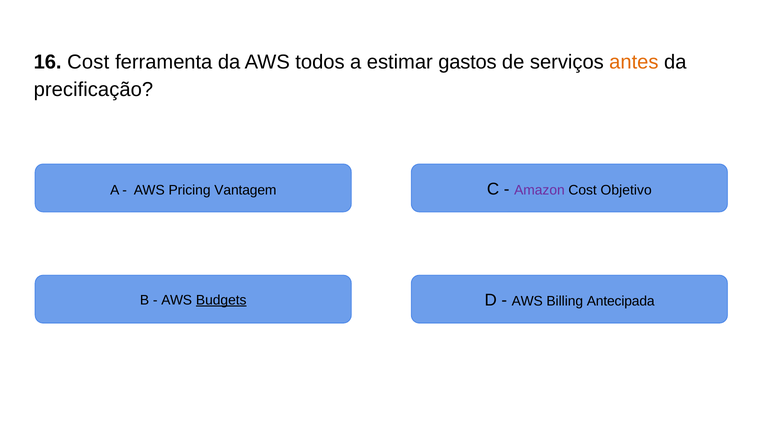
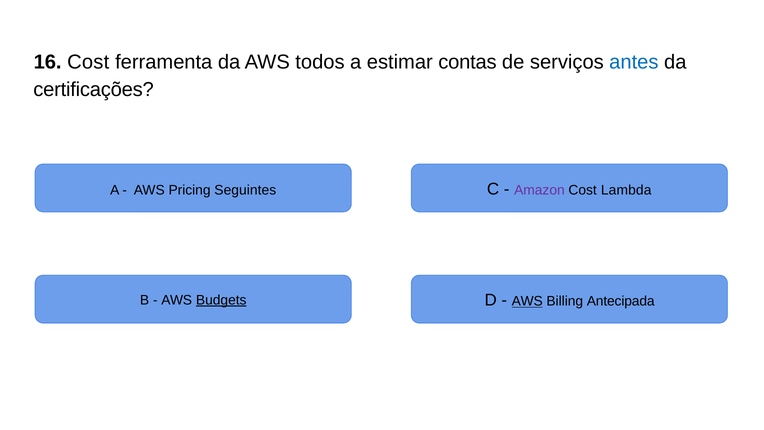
gastos: gastos -> contas (467, 62)
antes colour: orange -> blue (634, 62)
precificação: precificação -> certificações (94, 90)
Objetivo: Objetivo -> Lambda (626, 190)
Vantagem: Vantagem -> Seguintes (245, 190)
AWS underline: none -> present (527, 301)
